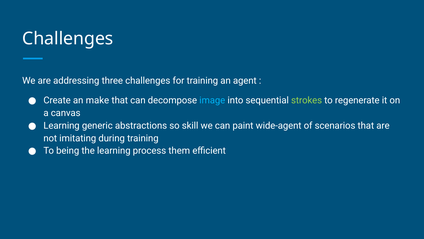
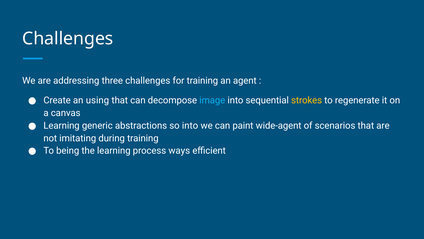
make: make -> using (97, 100)
strokes colour: light green -> yellow (307, 100)
so skill: skill -> into (190, 125)
them: them -> ways (179, 151)
